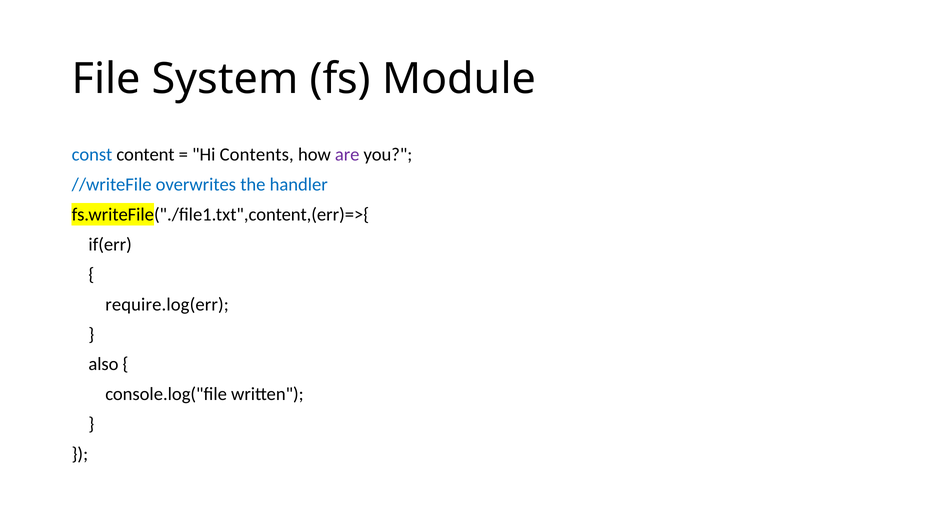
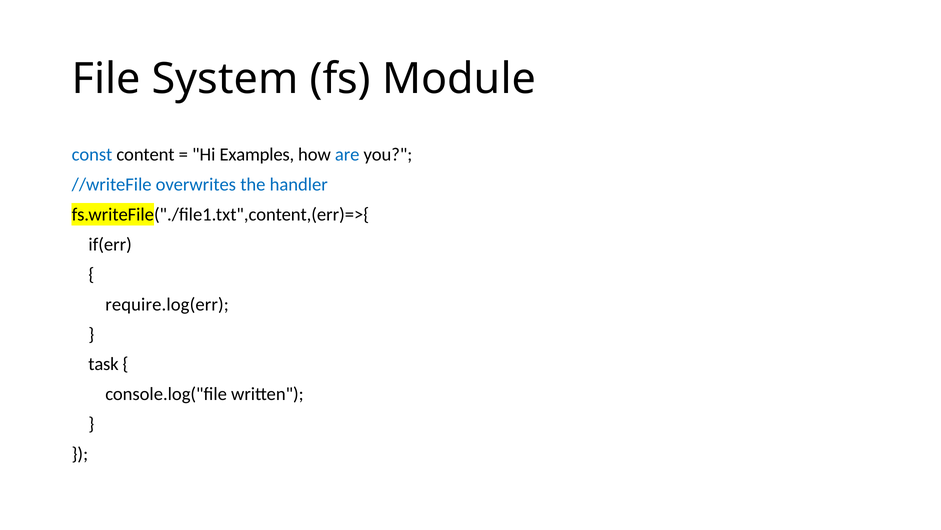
Contents: Contents -> Examples (257, 154)
are colour: purple -> blue (347, 154)
also: also -> task (104, 364)
